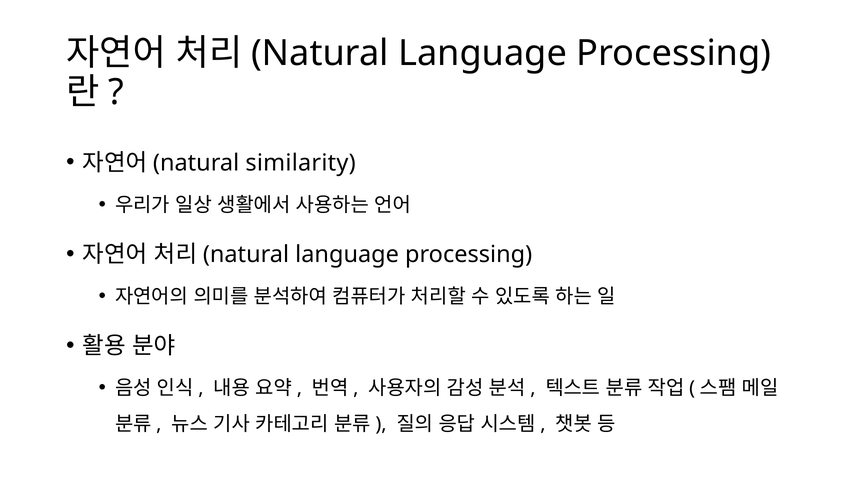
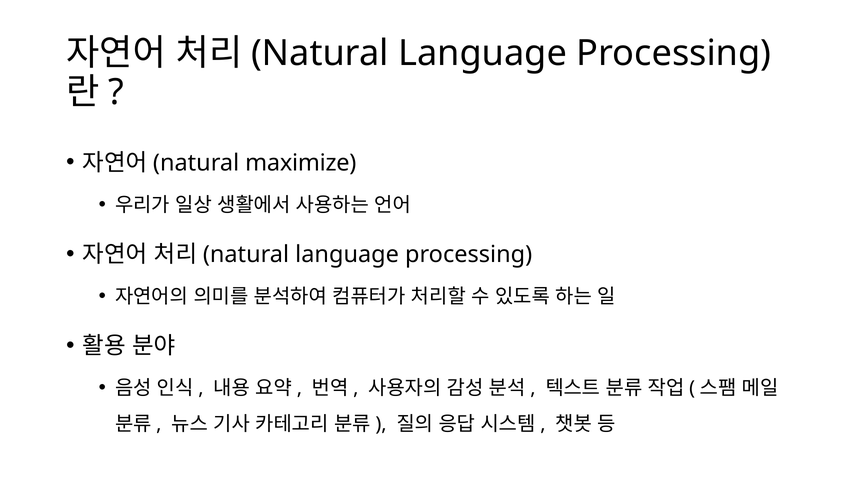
similarity: similarity -> maximize (301, 163)
